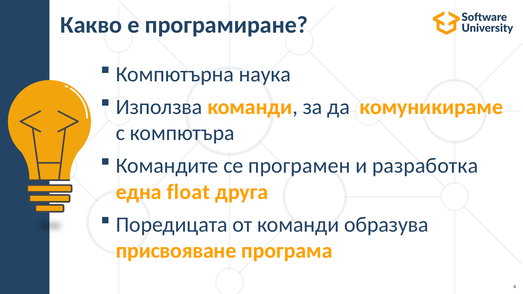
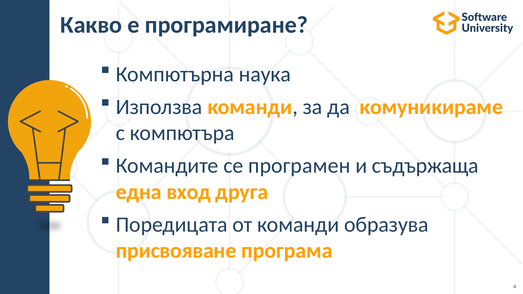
разработка: разработка -> съдържаща (425, 166)
float: float -> вход (189, 192)
